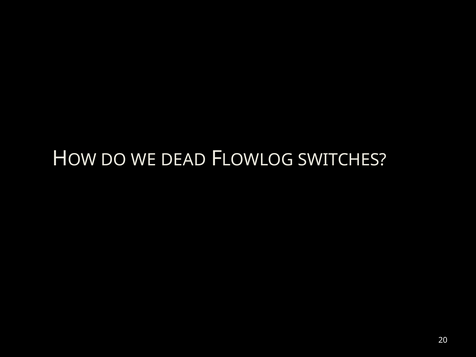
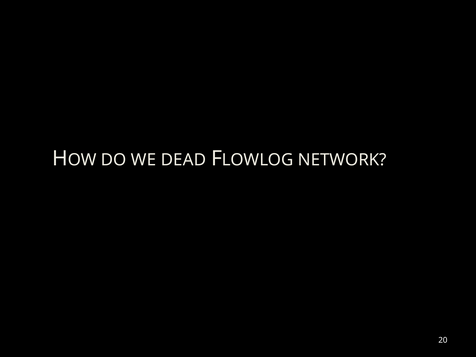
SWITCHES: SWITCHES -> NETWORK (342, 160)
